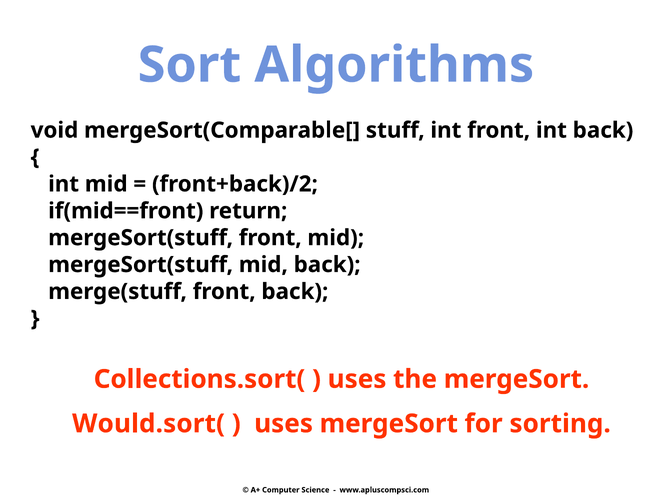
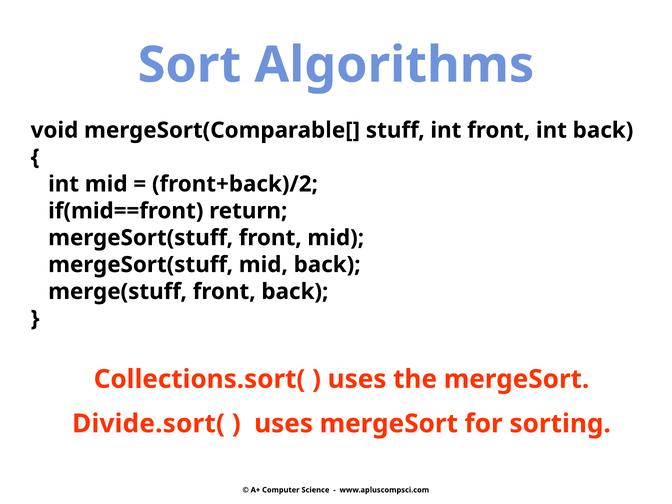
Would.sort(: Would.sort( -> Divide.sort( (148, 424)
